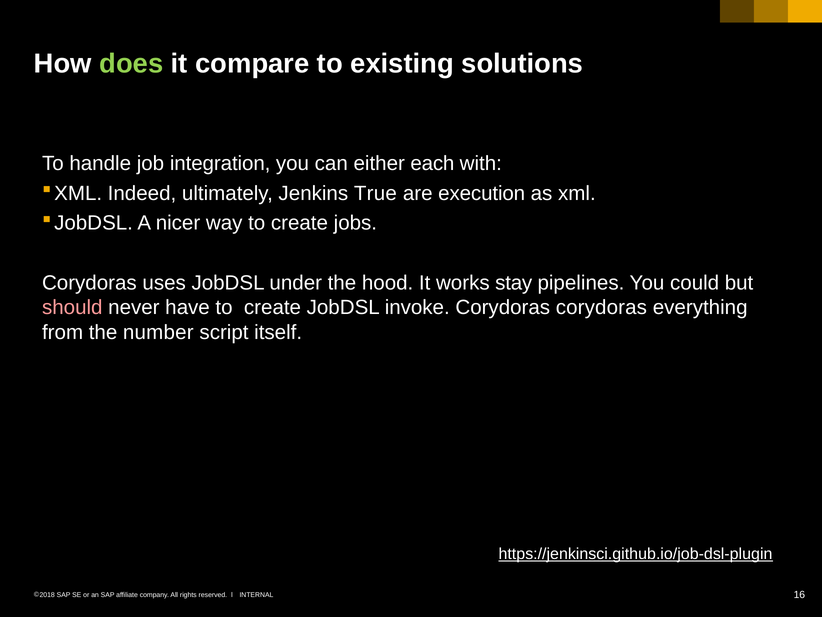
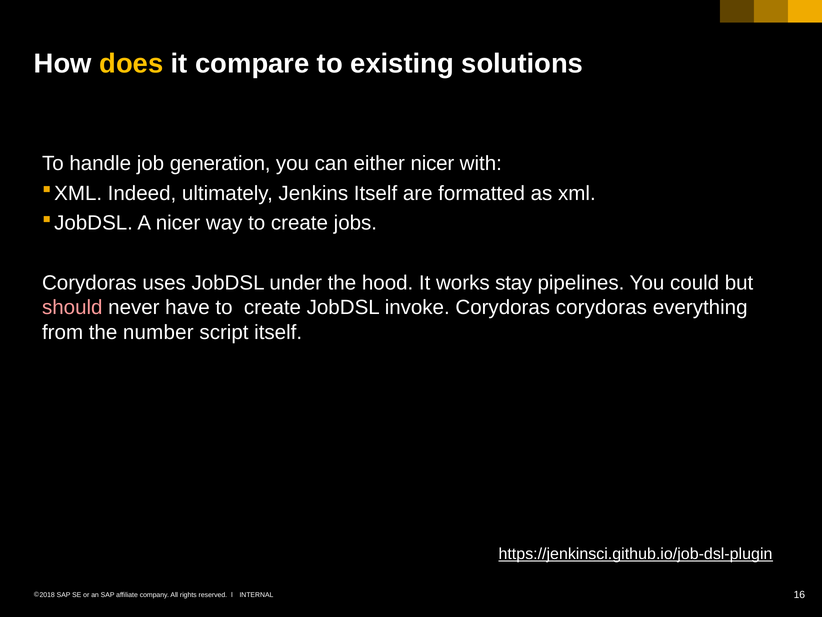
does colour: light green -> yellow (131, 64)
integration: integration -> generation (220, 163)
either each: each -> nicer (432, 163)
Jenkins True: True -> Itself (376, 193)
execution: execution -> formatted (482, 193)
